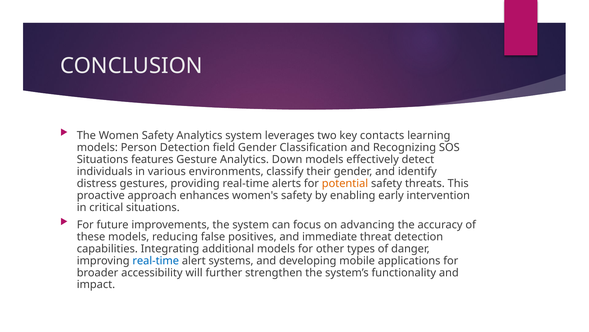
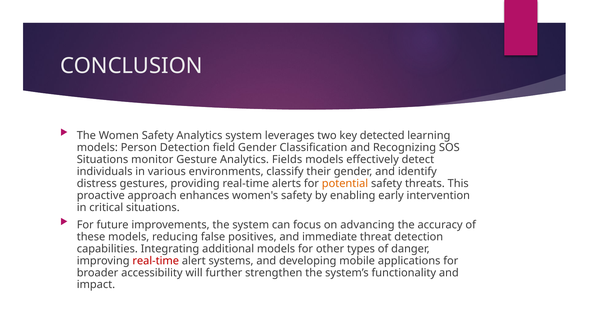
contacts: contacts -> detected (382, 135)
features: features -> monitor (152, 159)
Down: Down -> Fields (287, 159)
real-time colour: blue -> red (156, 260)
